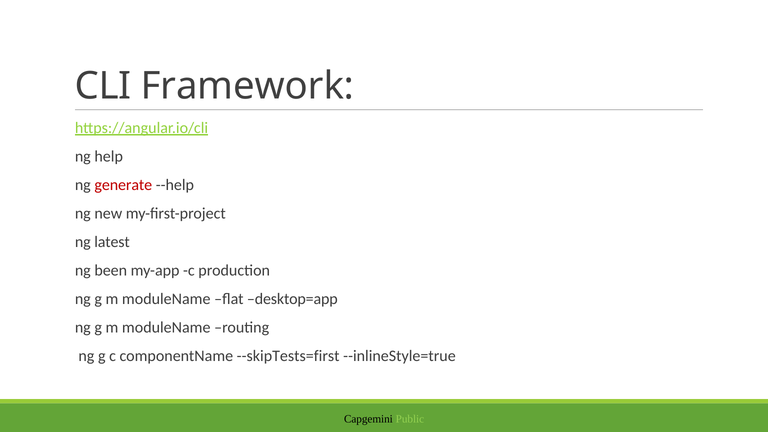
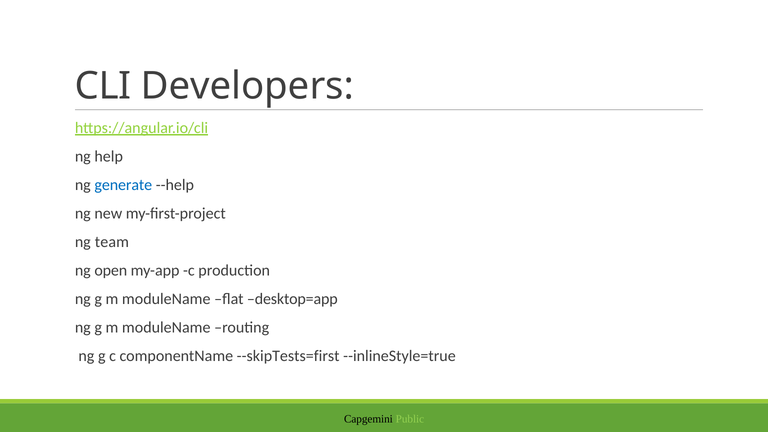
Framework: Framework -> Developers (247, 86)
generate colour: red -> blue (123, 185)
latest: latest -> team (112, 242)
been: been -> open (111, 271)
